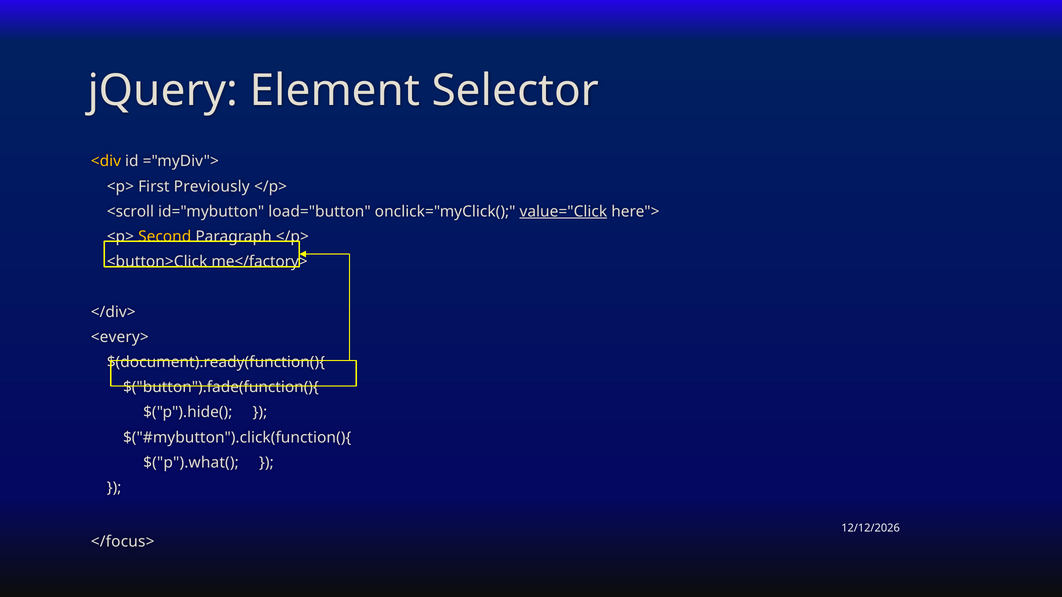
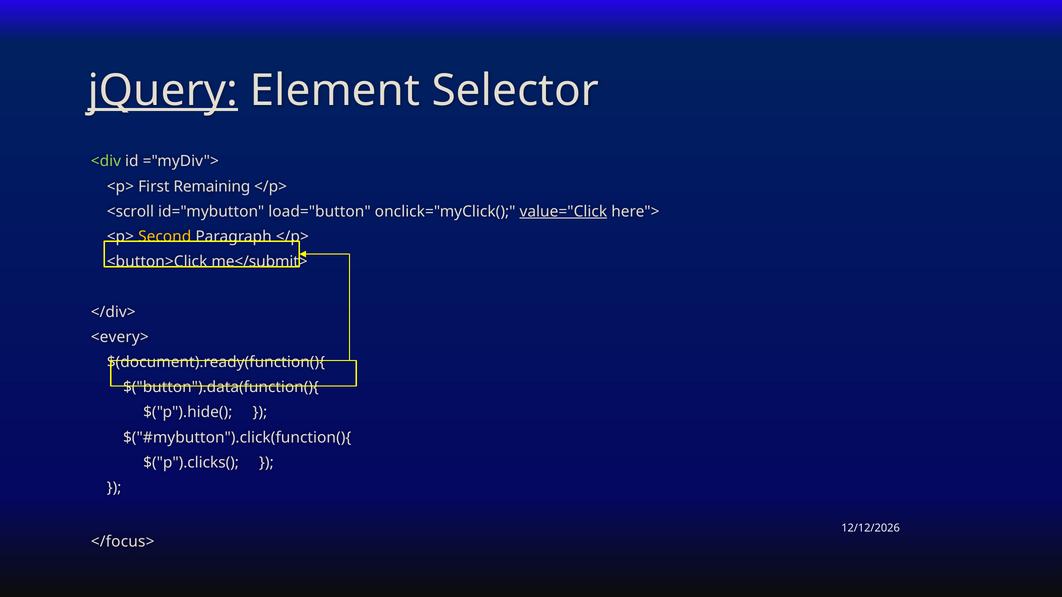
jQuery underline: none -> present (163, 91)
<div colour: yellow -> light green (106, 161)
Previously: Previously -> Remaining (212, 187)
me</factory>: me</factory> -> me</submit> (260, 262)
$("button").fade(function(){: $("button").fade(function(){ -> $("button").data(function(){ (221, 387)
$("p").what(: $("p").what( -> $("p").clicks( (191, 463)
